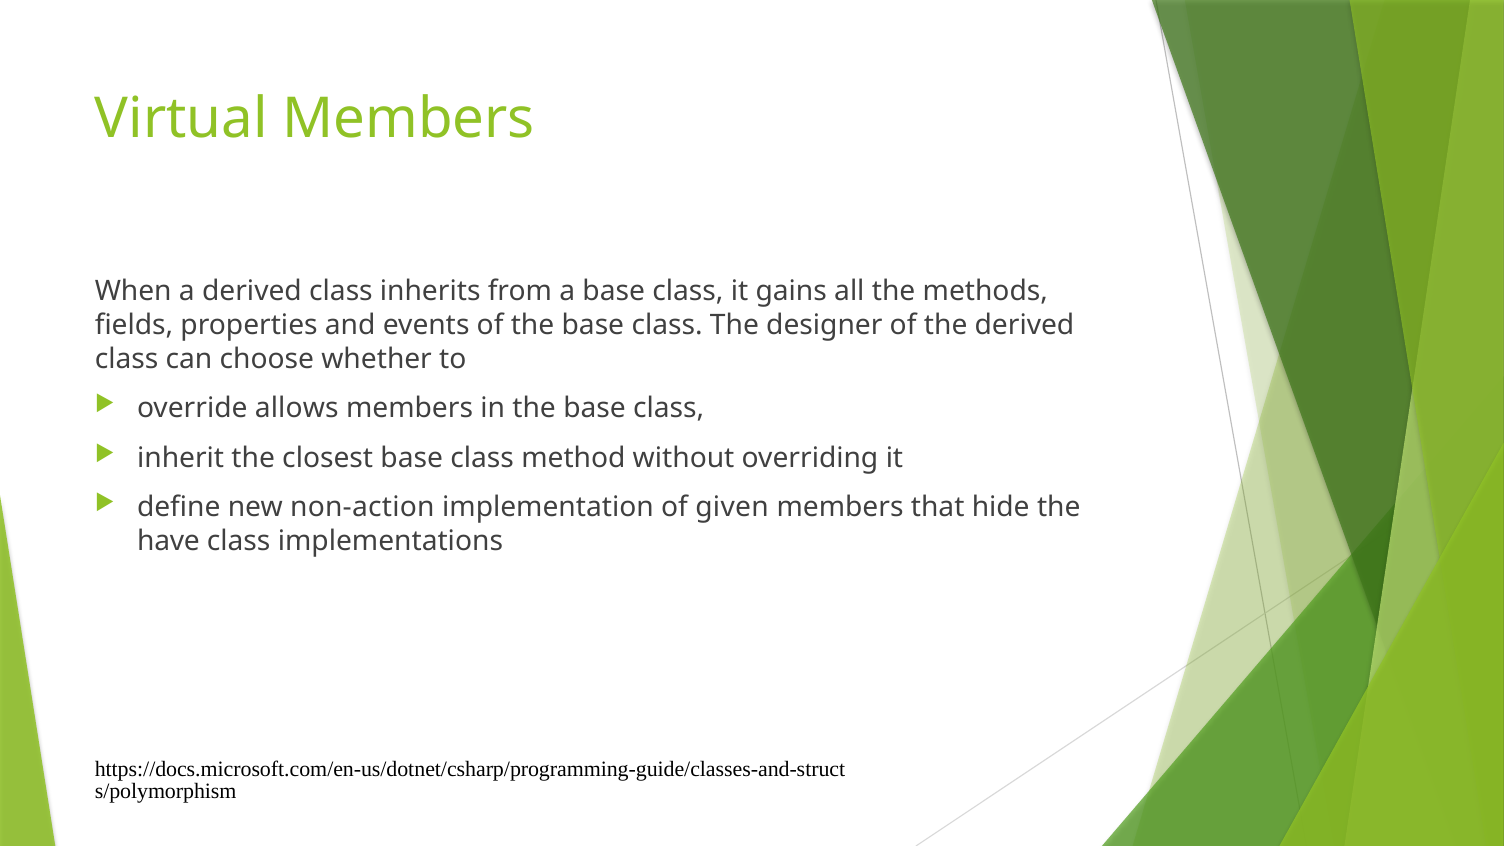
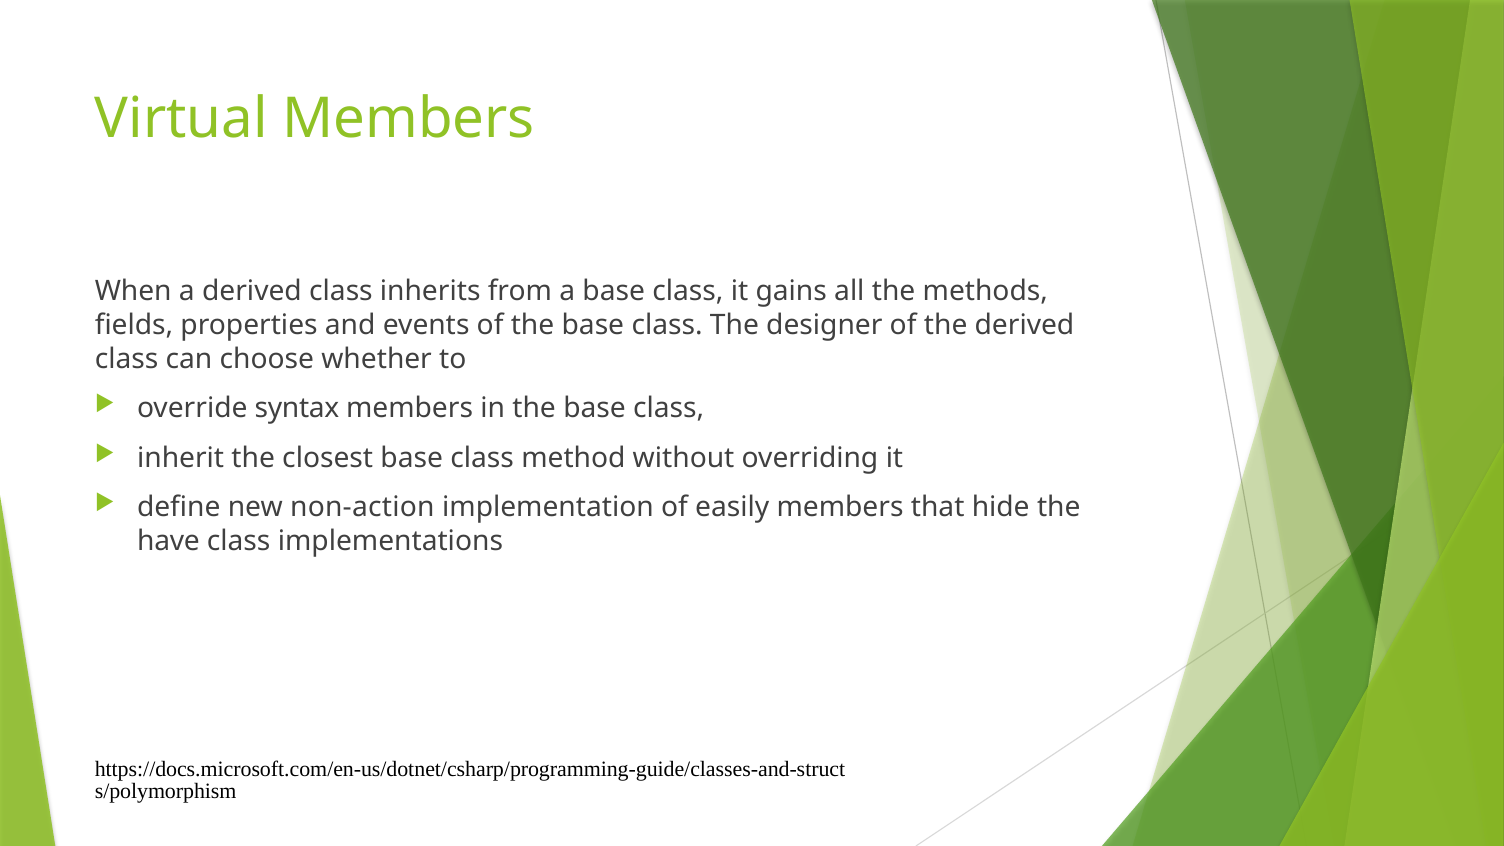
allows: allows -> syntax (297, 408)
given: given -> easily (732, 507)
